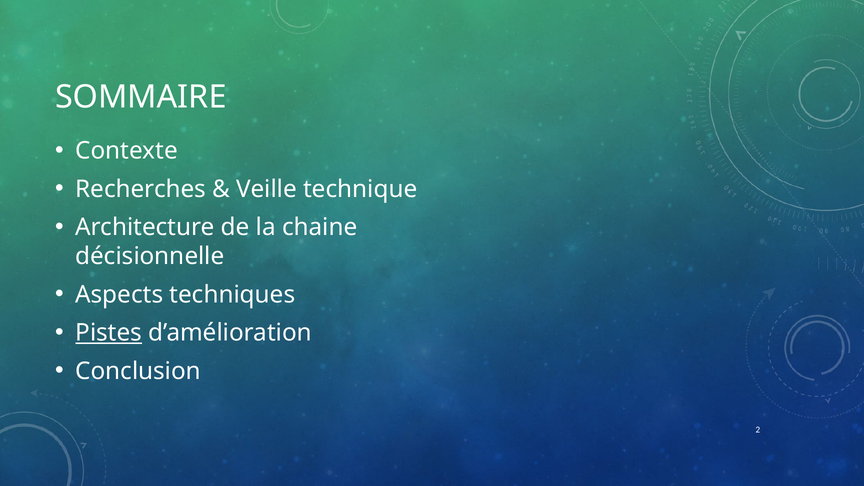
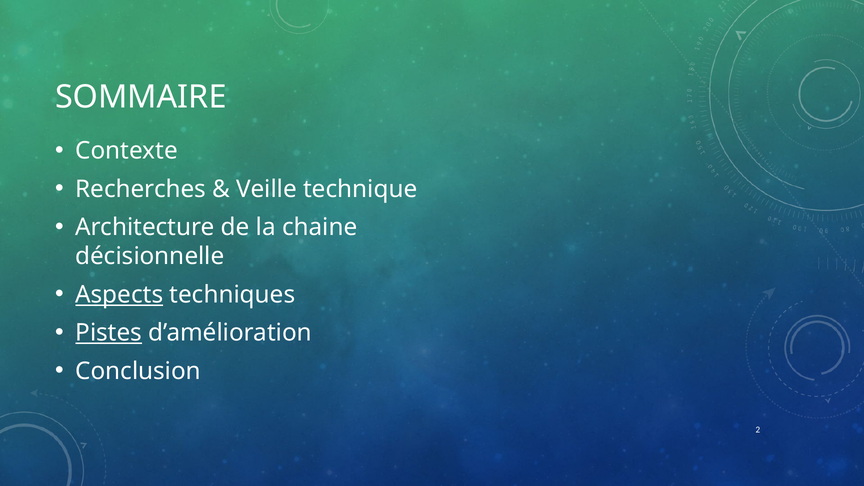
Aspects underline: none -> present (119, 295)
